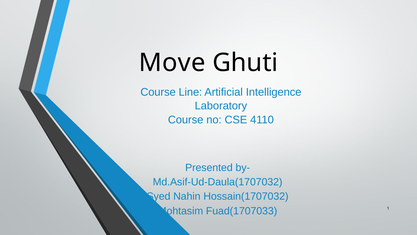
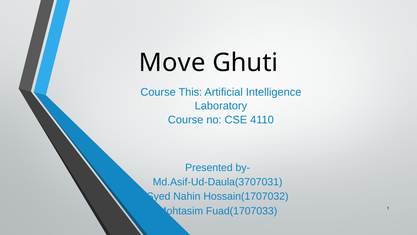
Line: Line -> This (190, 92)
Md.Asif-Ud-Daula(1707032: Md.Asif-Ud-Daula(1707032 -> Md.Asif-Ud-Daula(3707031 (218, 182)
